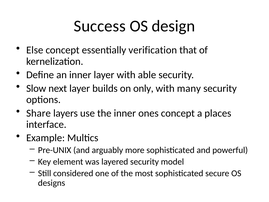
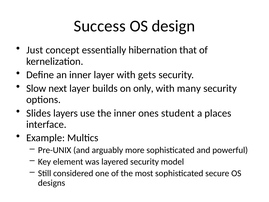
Else: Else -> Just (35, 50)
verification: verification -> hibernation (153, 50)
able: able -> gets (147, 75)
Share: Share -> Slides (39, 113)
ones concept: concept -> student (178, 113)
